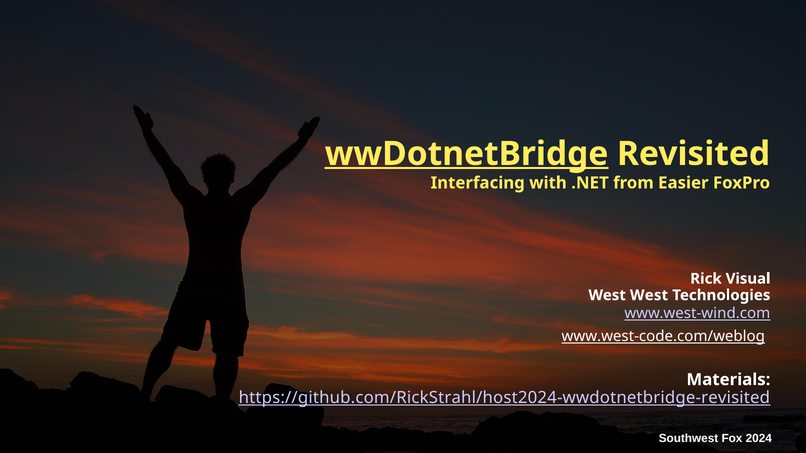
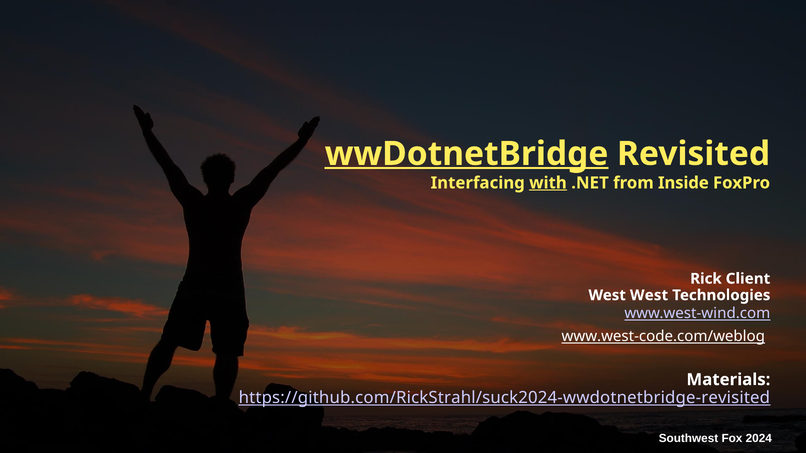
with underline: none -> present (548, 183)
Easier: Easier -> Inside (683, 183)
Visual: Visual -> Client (748, 279)
https://github.com/RickStrahl/host2024-wwdotnetbridge-revisited: https://github.com/RickStrahl/host2024-wwdotnetbridge-revisited -> https://github.com/RickStrahl/suck2024-wwdotnetbridge-revisited (504, 398)
